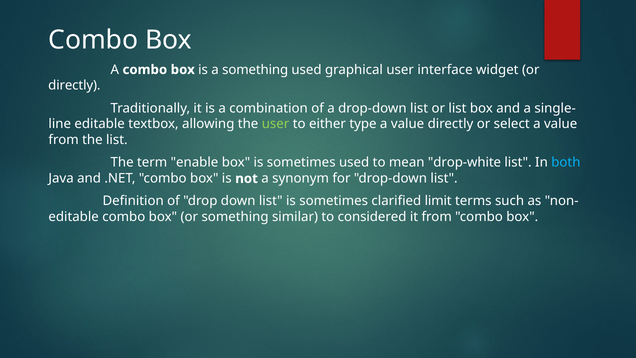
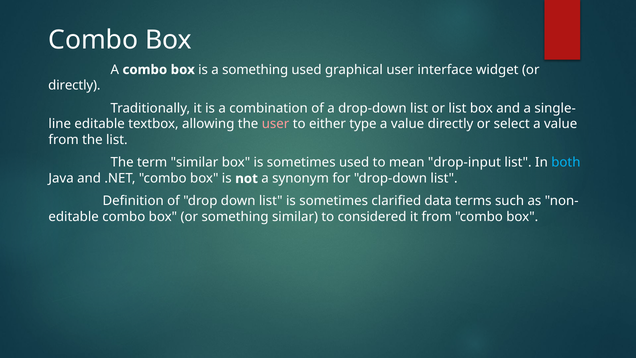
user colour: light green -> pink (276, 124)
term enable: enable -> similar (194, 162)
drop-white: drop-white -> drop-input (464, 162)
limit: limit -> data (438, 201)
